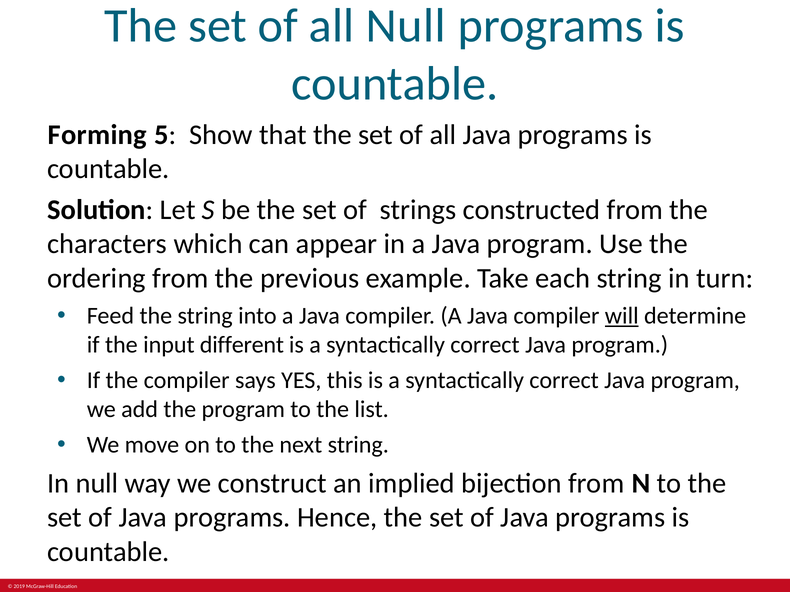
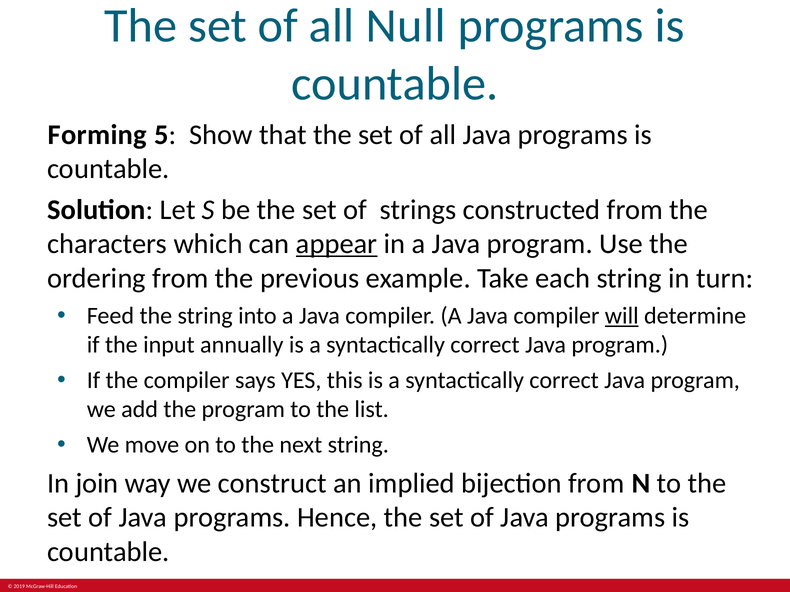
appear underline: none -> present (337, 244)
different: different -> annually (242, 345)
In null: null -> join (97, 484)
